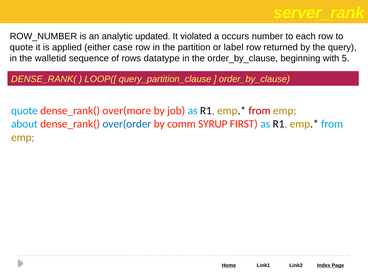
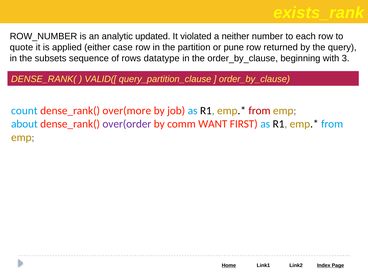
server_rank: server_rank -> exists_rank (319, 13)
occurs: occurs -> neither (236, 36)
label: label -> pune (234, 47)
walletid: walletid -> subsets (51, 58)
5: 5 -> 3 (346, 58)
LOOP([: LOOP([ -> VALID([ (100, 79)
quote: quote -> count (24, 111)
over(order colour: blue -> purple (127, 124)
SYRUP: SYRUP -> WANT (213, 124)
